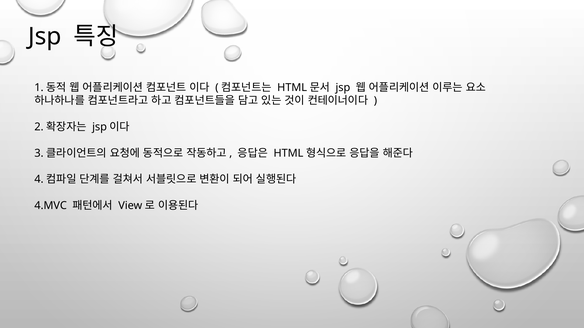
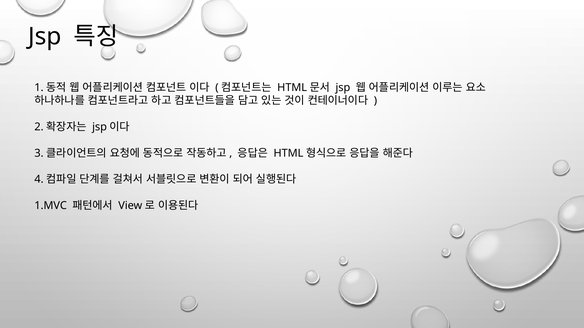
4.MVC: 4.MVC -> 1.MVC (51, 206)
